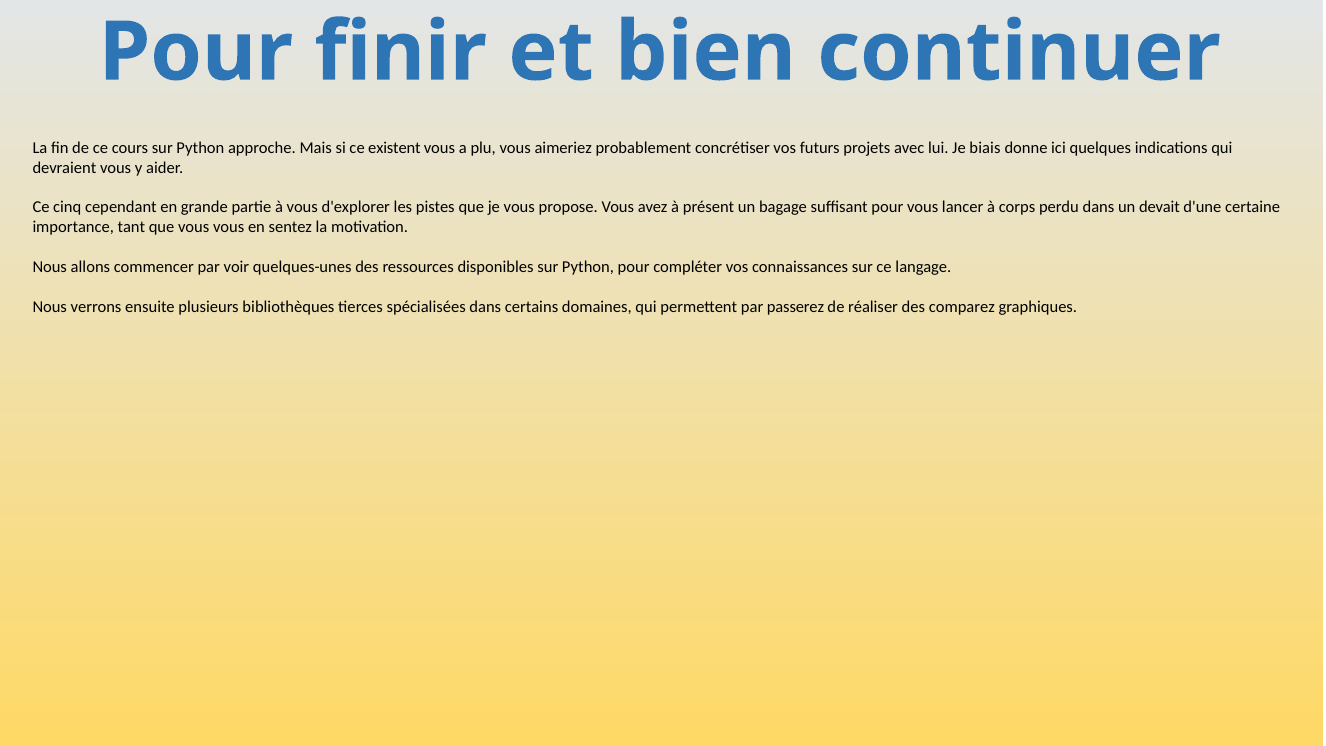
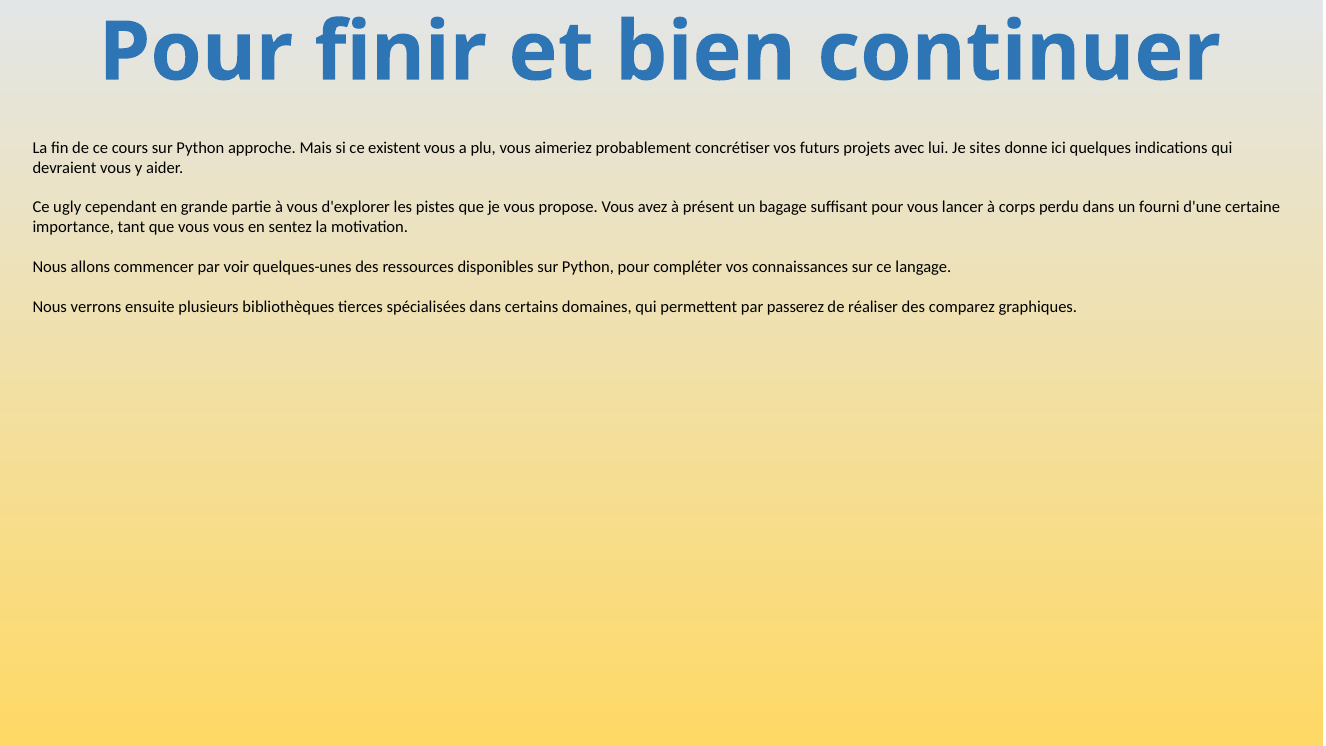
biais: biais -> sites (985, 148)
cinq: cinq -> ugly (67, 207)
devait: devait -> fourni (1159, 207)
